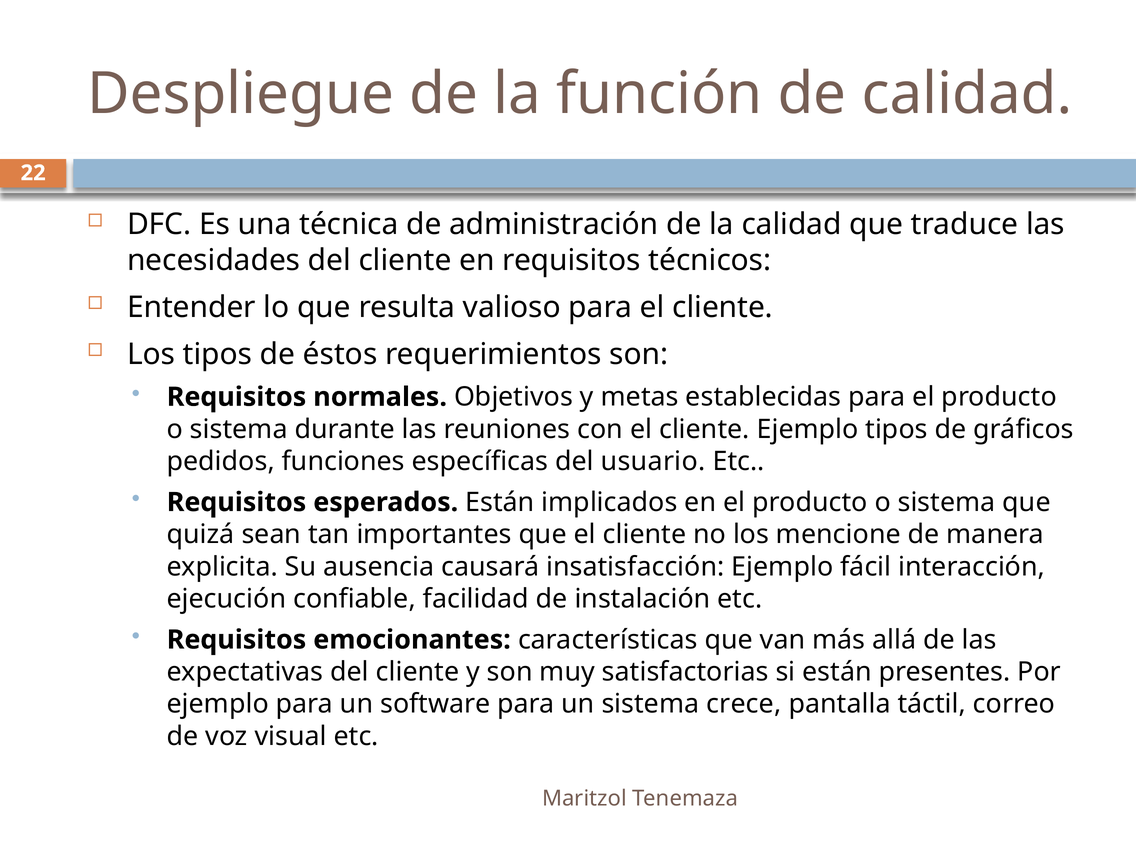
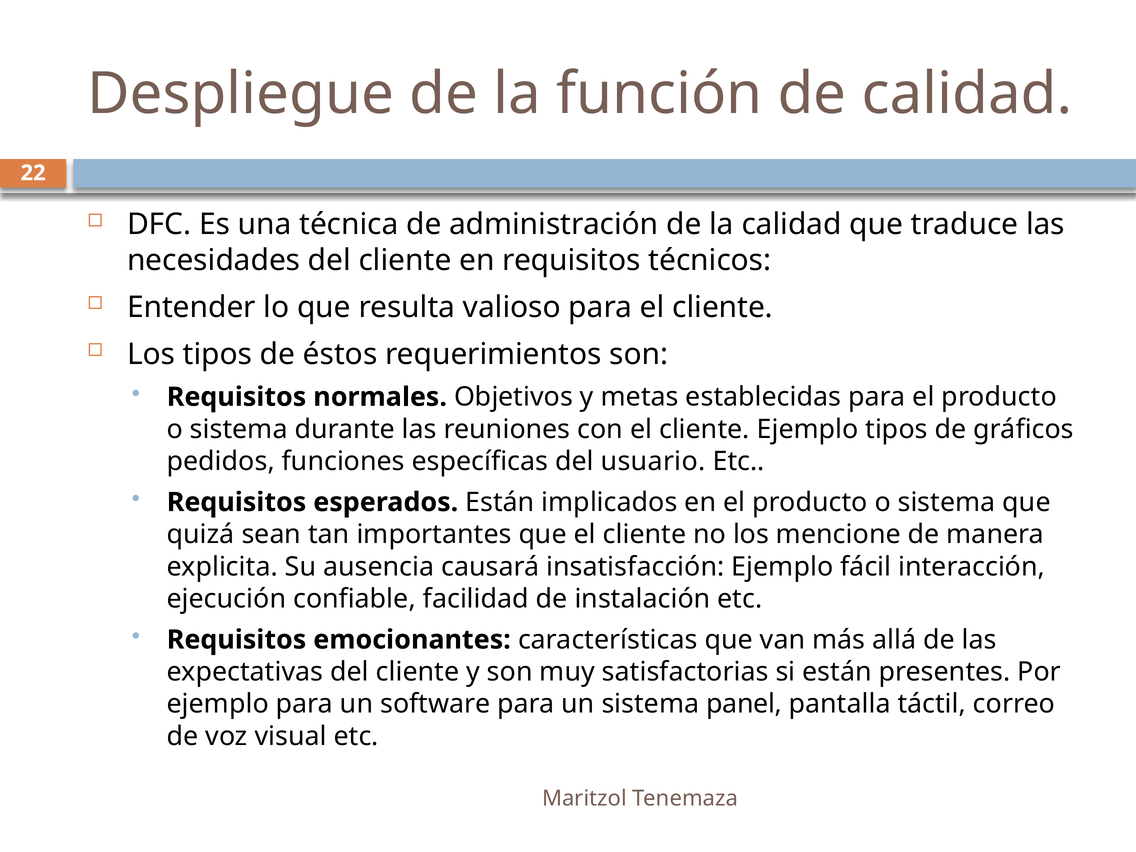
crece: crece -> panel (744, 704)
